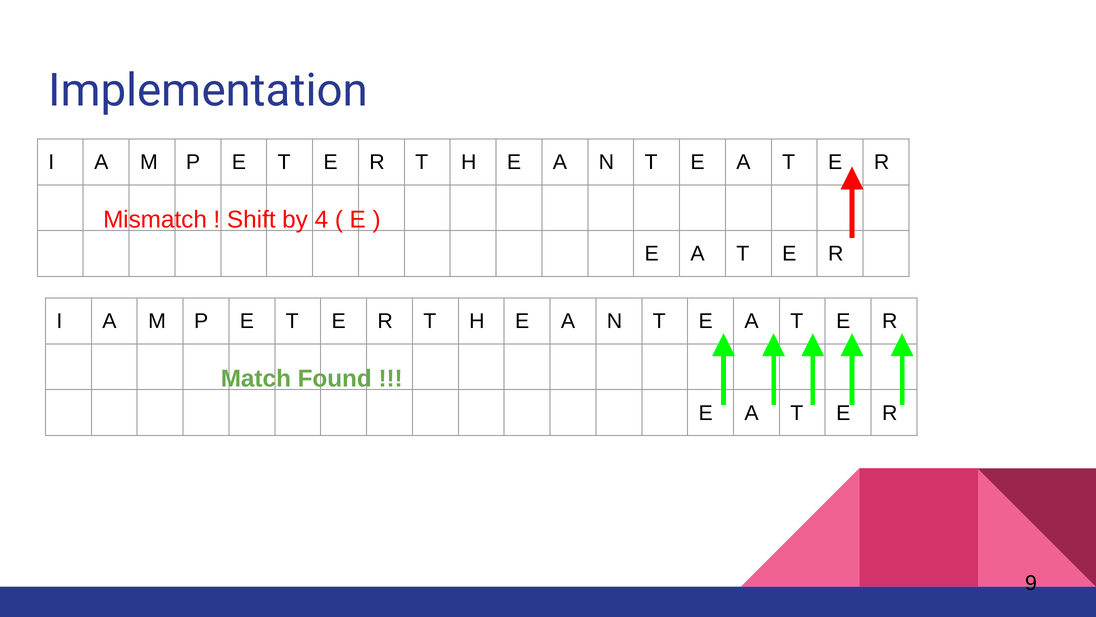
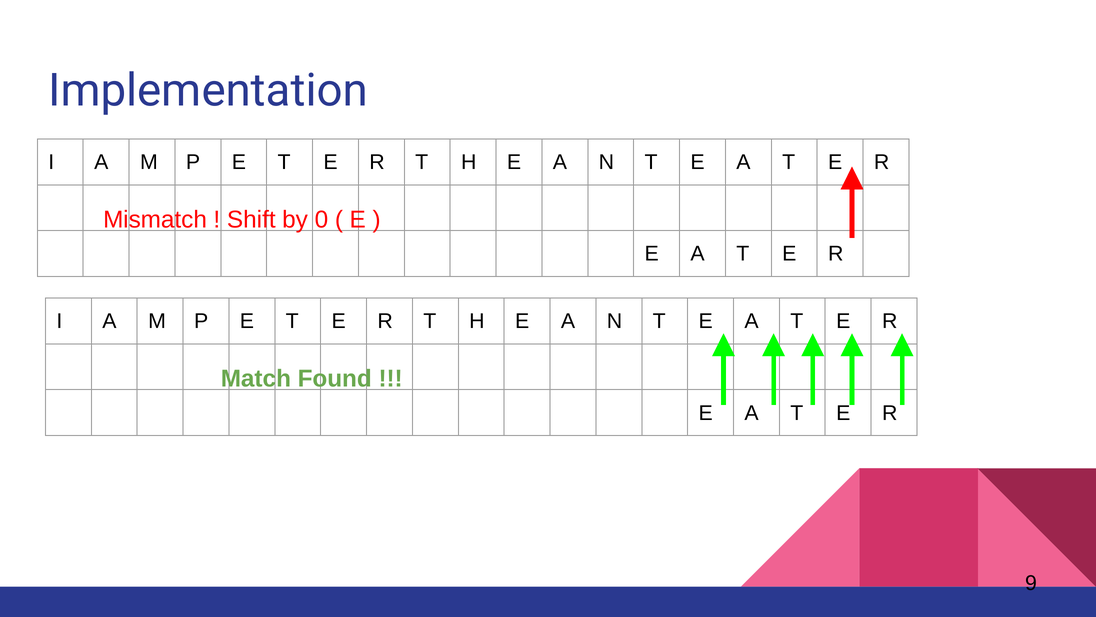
4: 4 -> 0 (321, 220)
